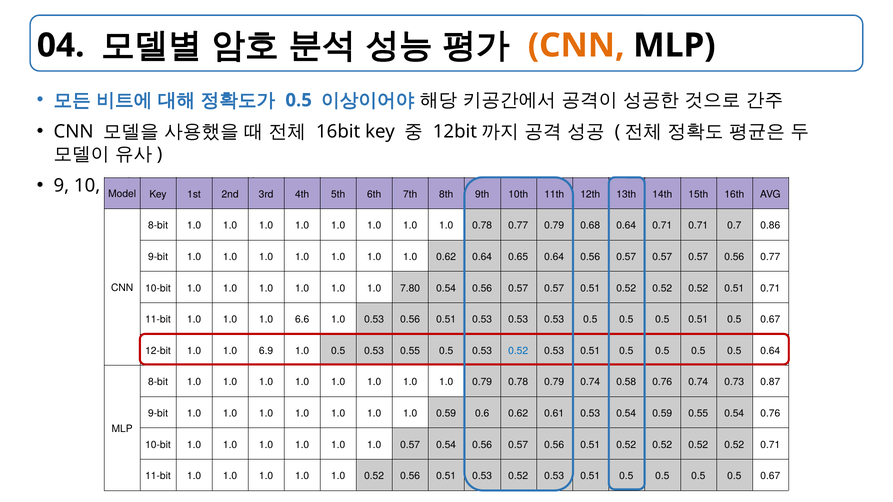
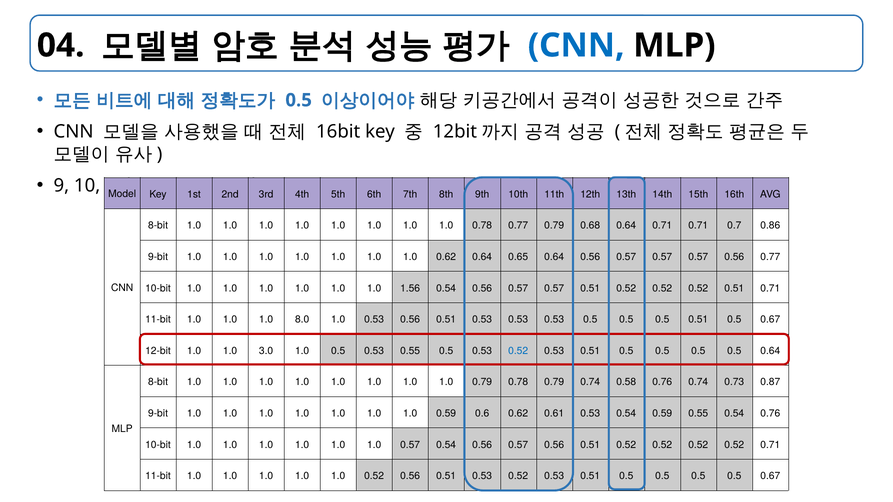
CNN colour: orange -> blue (576, 45)
7.80: 7.80 -> 1.56 (410, 288)
6.6: 6.6 -> 8.0 (302, 320)
6.9: 6.9 -> 3.0 (266, 351)
